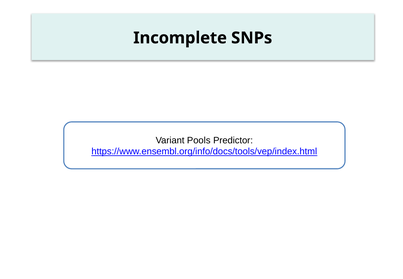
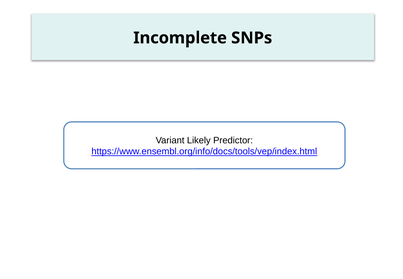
Pools: Pools -> Likely (199, 140)
